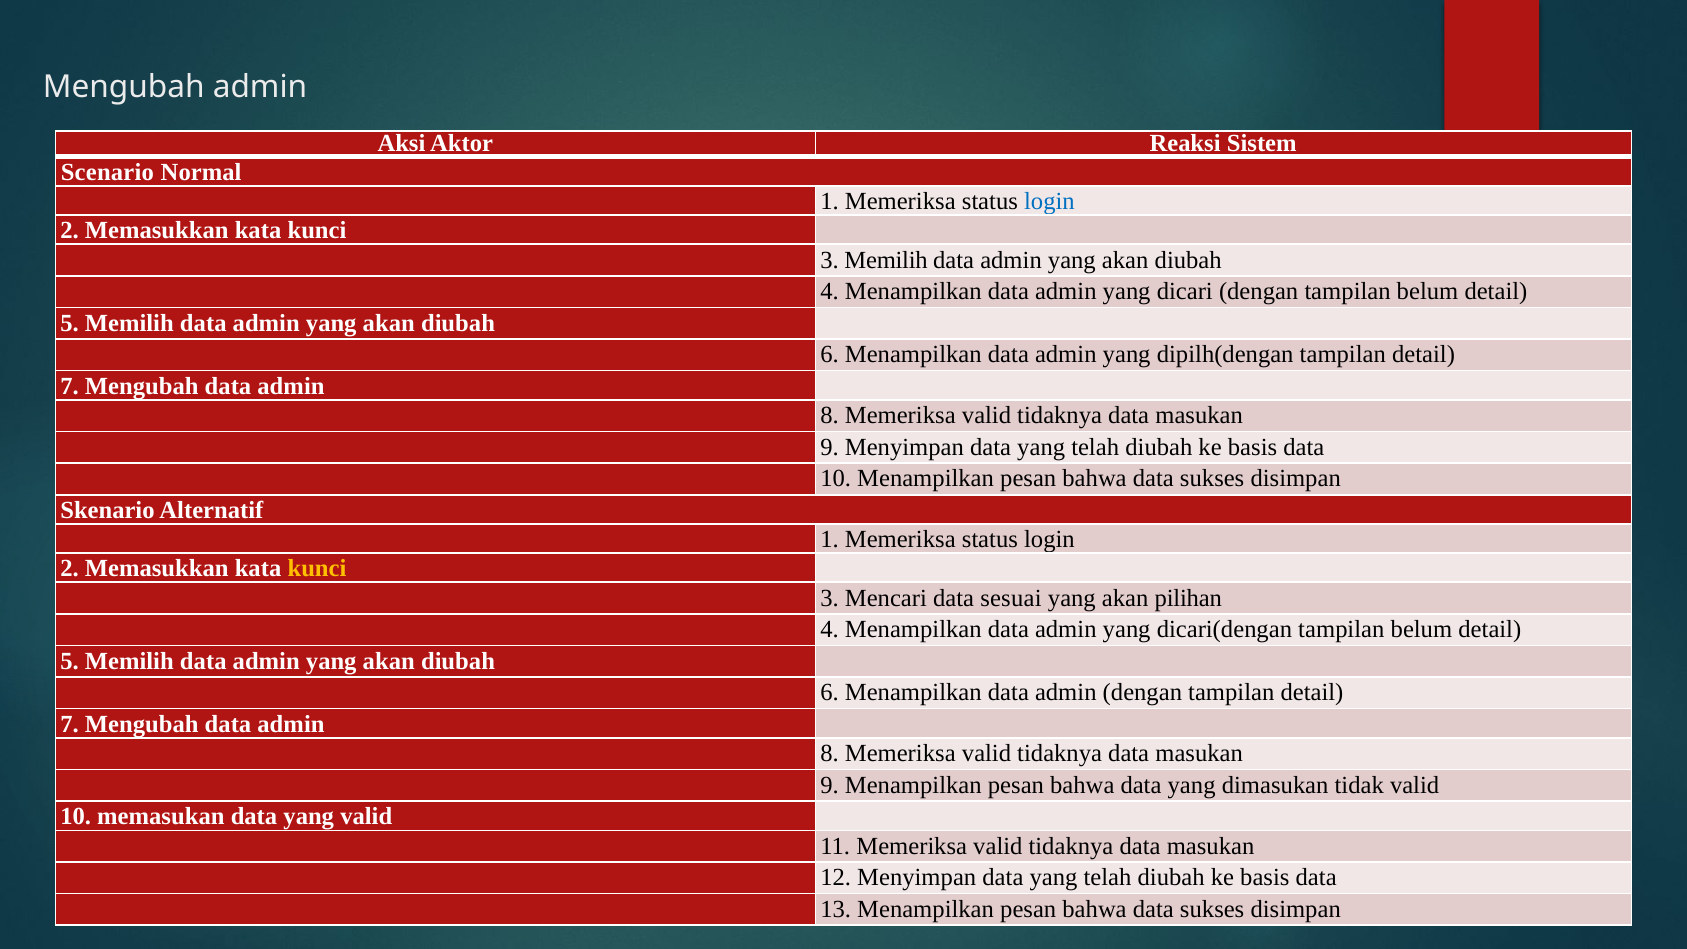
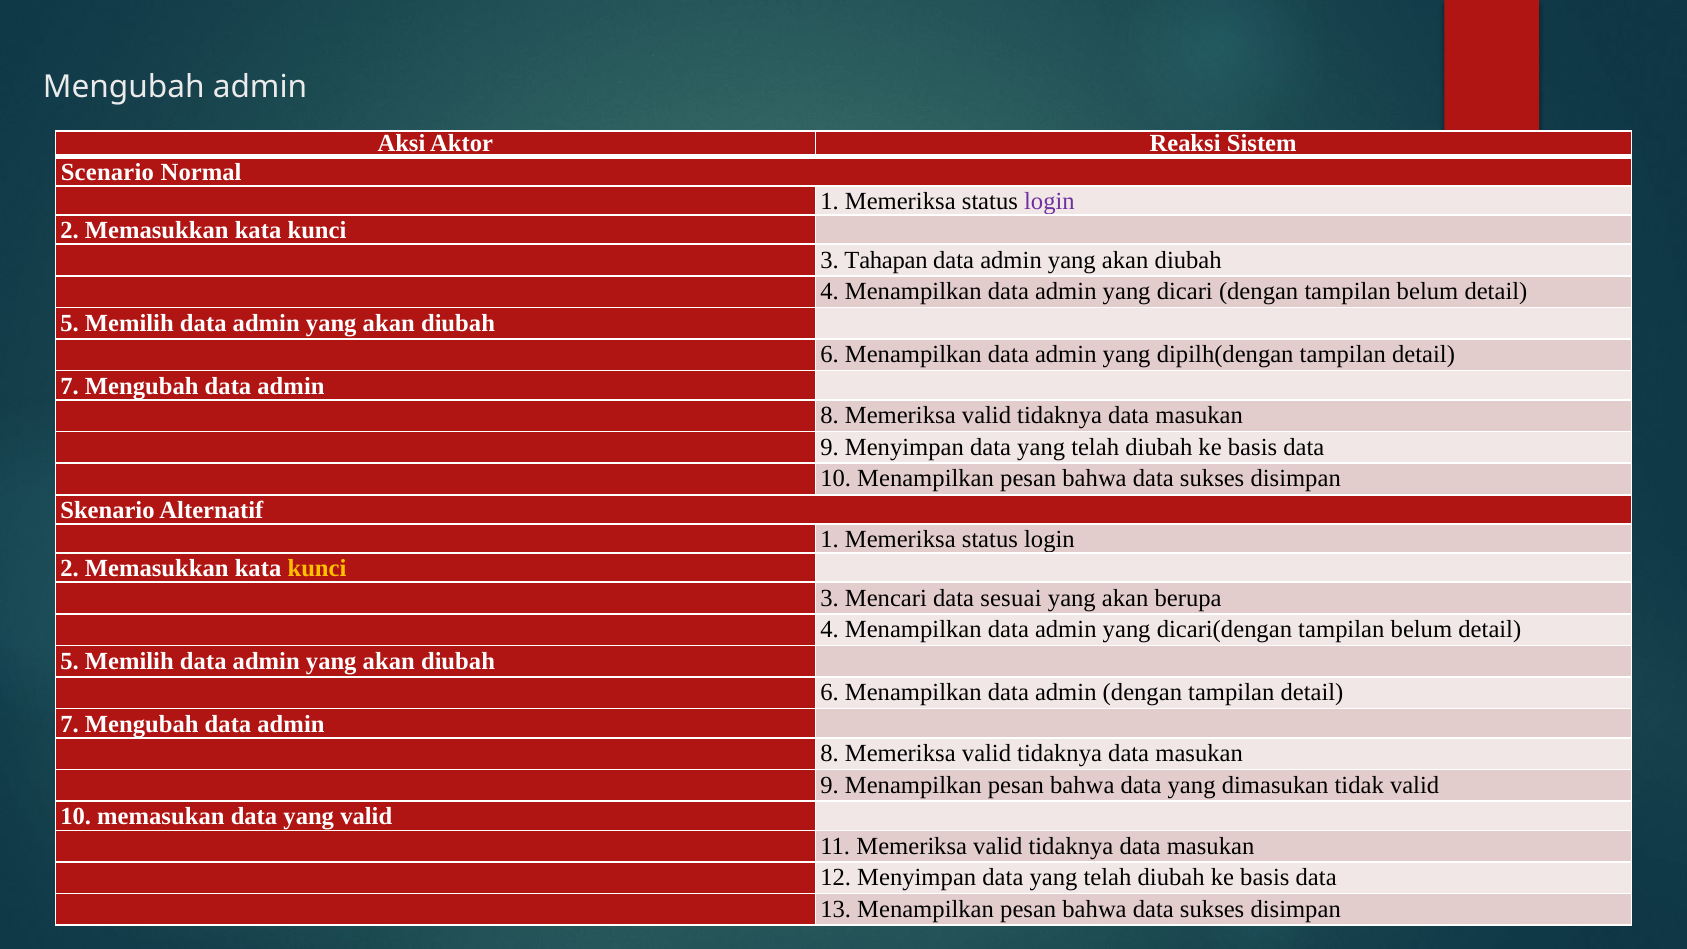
login colour: blue -> purple (1049, 202)
3 Memilih: Memilih -> Tahapan (886, 260)
pilihan: pilihan -> berupa (1188, 598)
